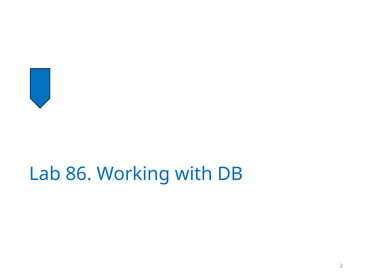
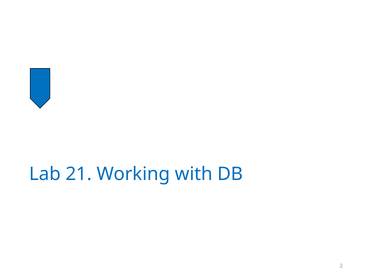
86: 86 -> 21 (79, 174)
